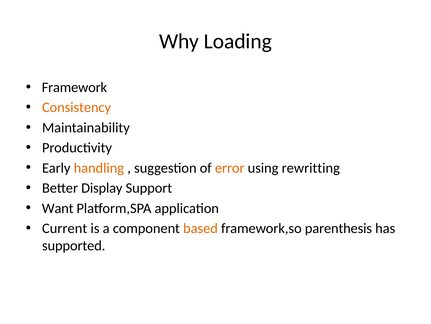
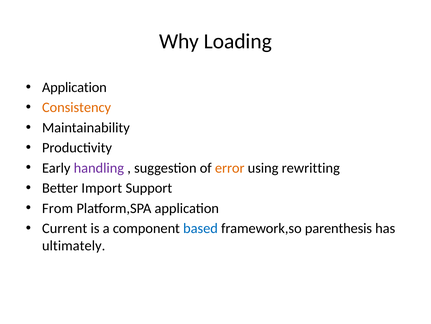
Framework: Framework -> Application (74, 87)
handling colour: orange -> purple (99, 168)
Display: Display -> Import (102, 188)
Want: Want -> From (58, 208)
based colour: orange -> blue (200, 228)
supported: supported -> ultimately (74, 245)
